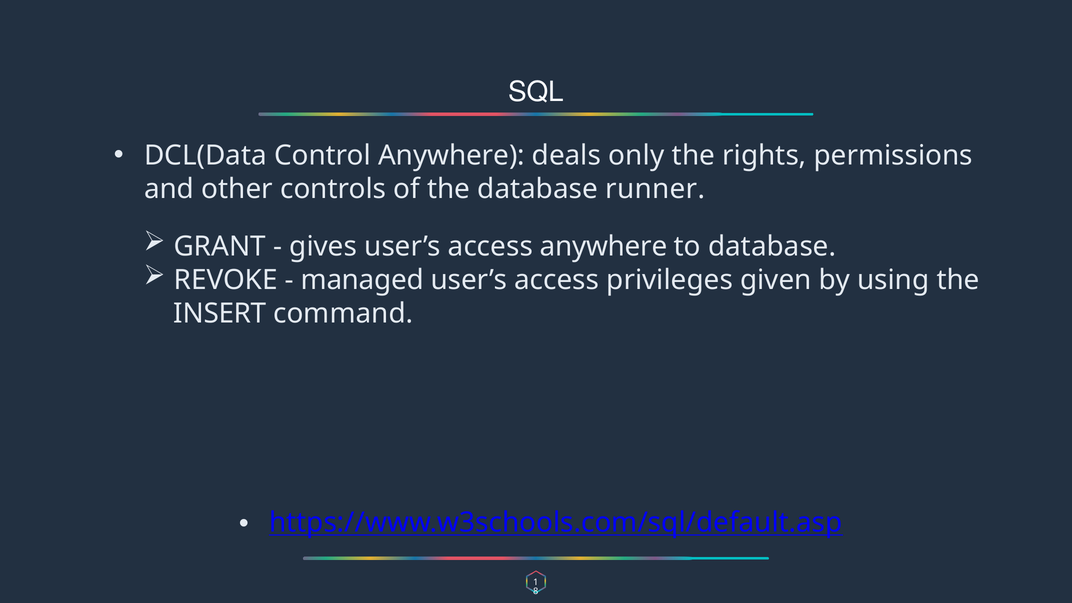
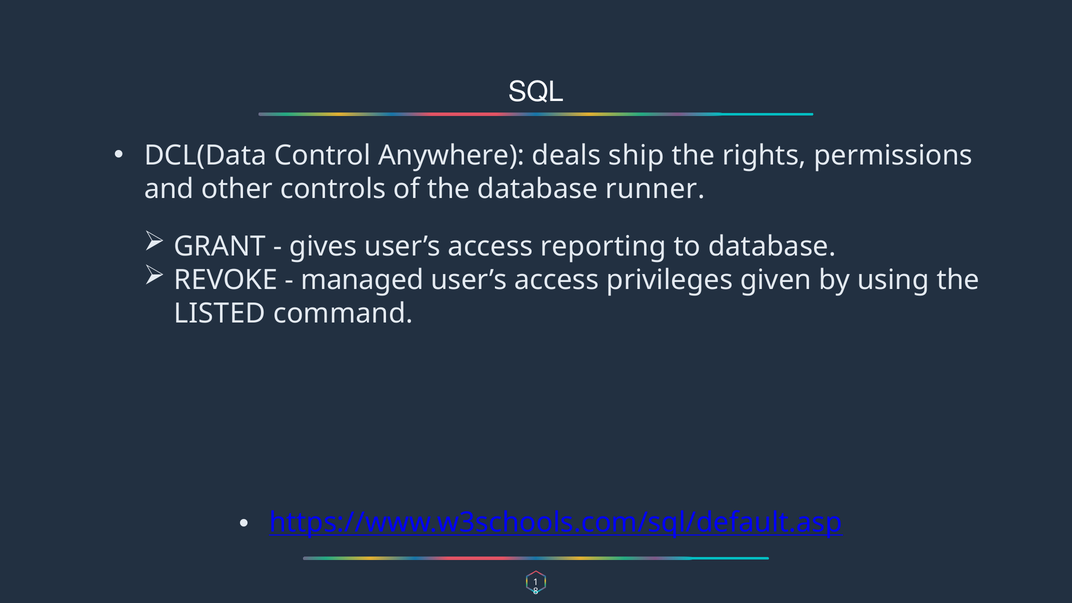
only: only -> ship (636, 156)
access anywhere: anywhere -> reporting (603, 246)
INSERT: INSERT -> LISTED (220, 313)
